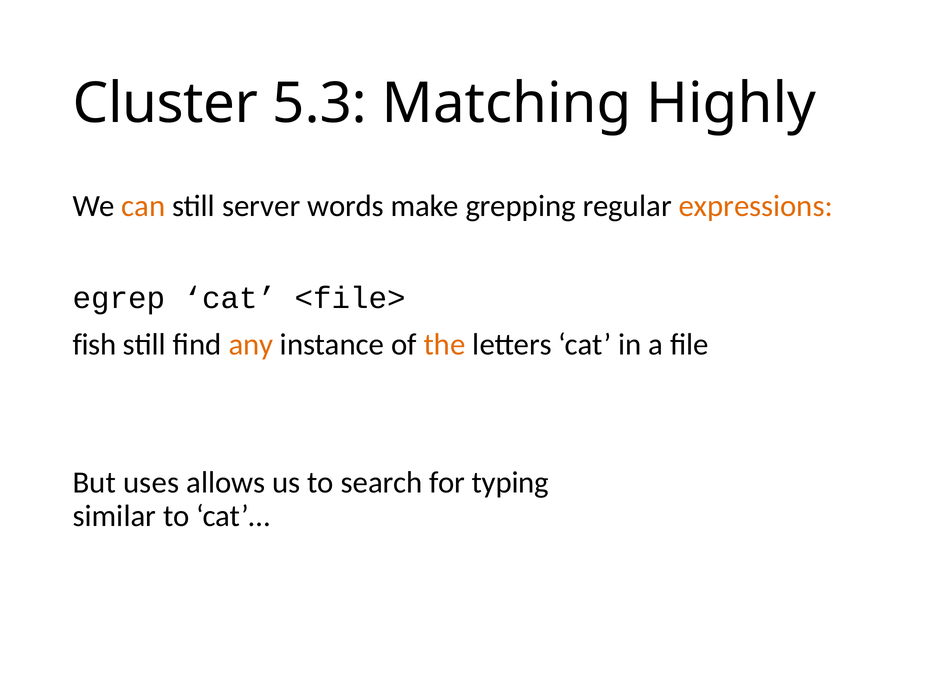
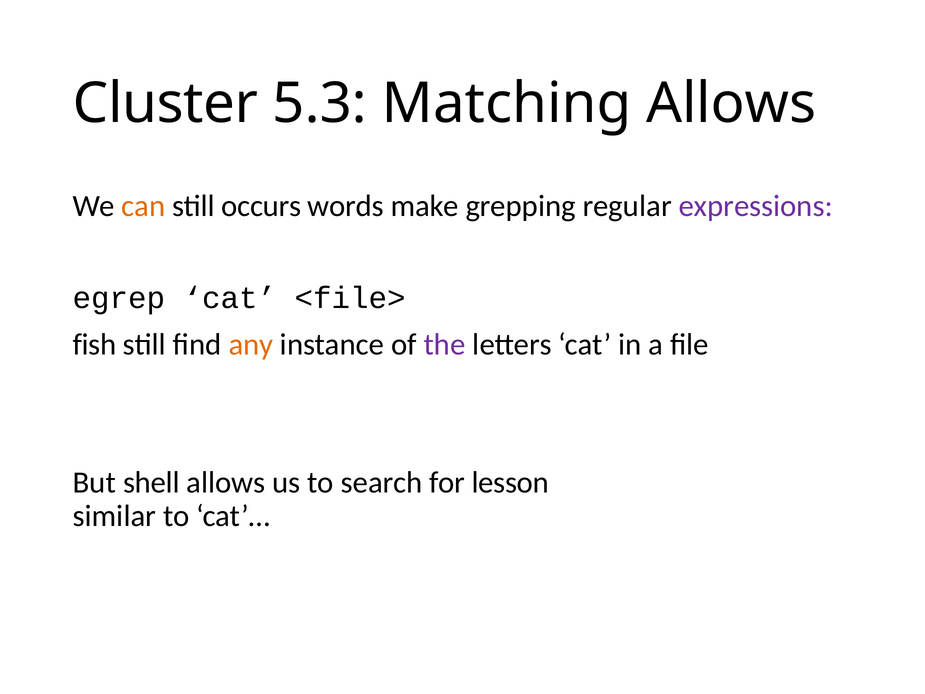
Matching Highly: Highly -> Allows (731, 104)
server: server -> occurs (261, 206)
expressions colour: orange -> purple (756, 206)
the colour: orange -> purple (445, 344)
uses: uses -> shell (151, 483)
typing: typing -> lesson (510, 483)
